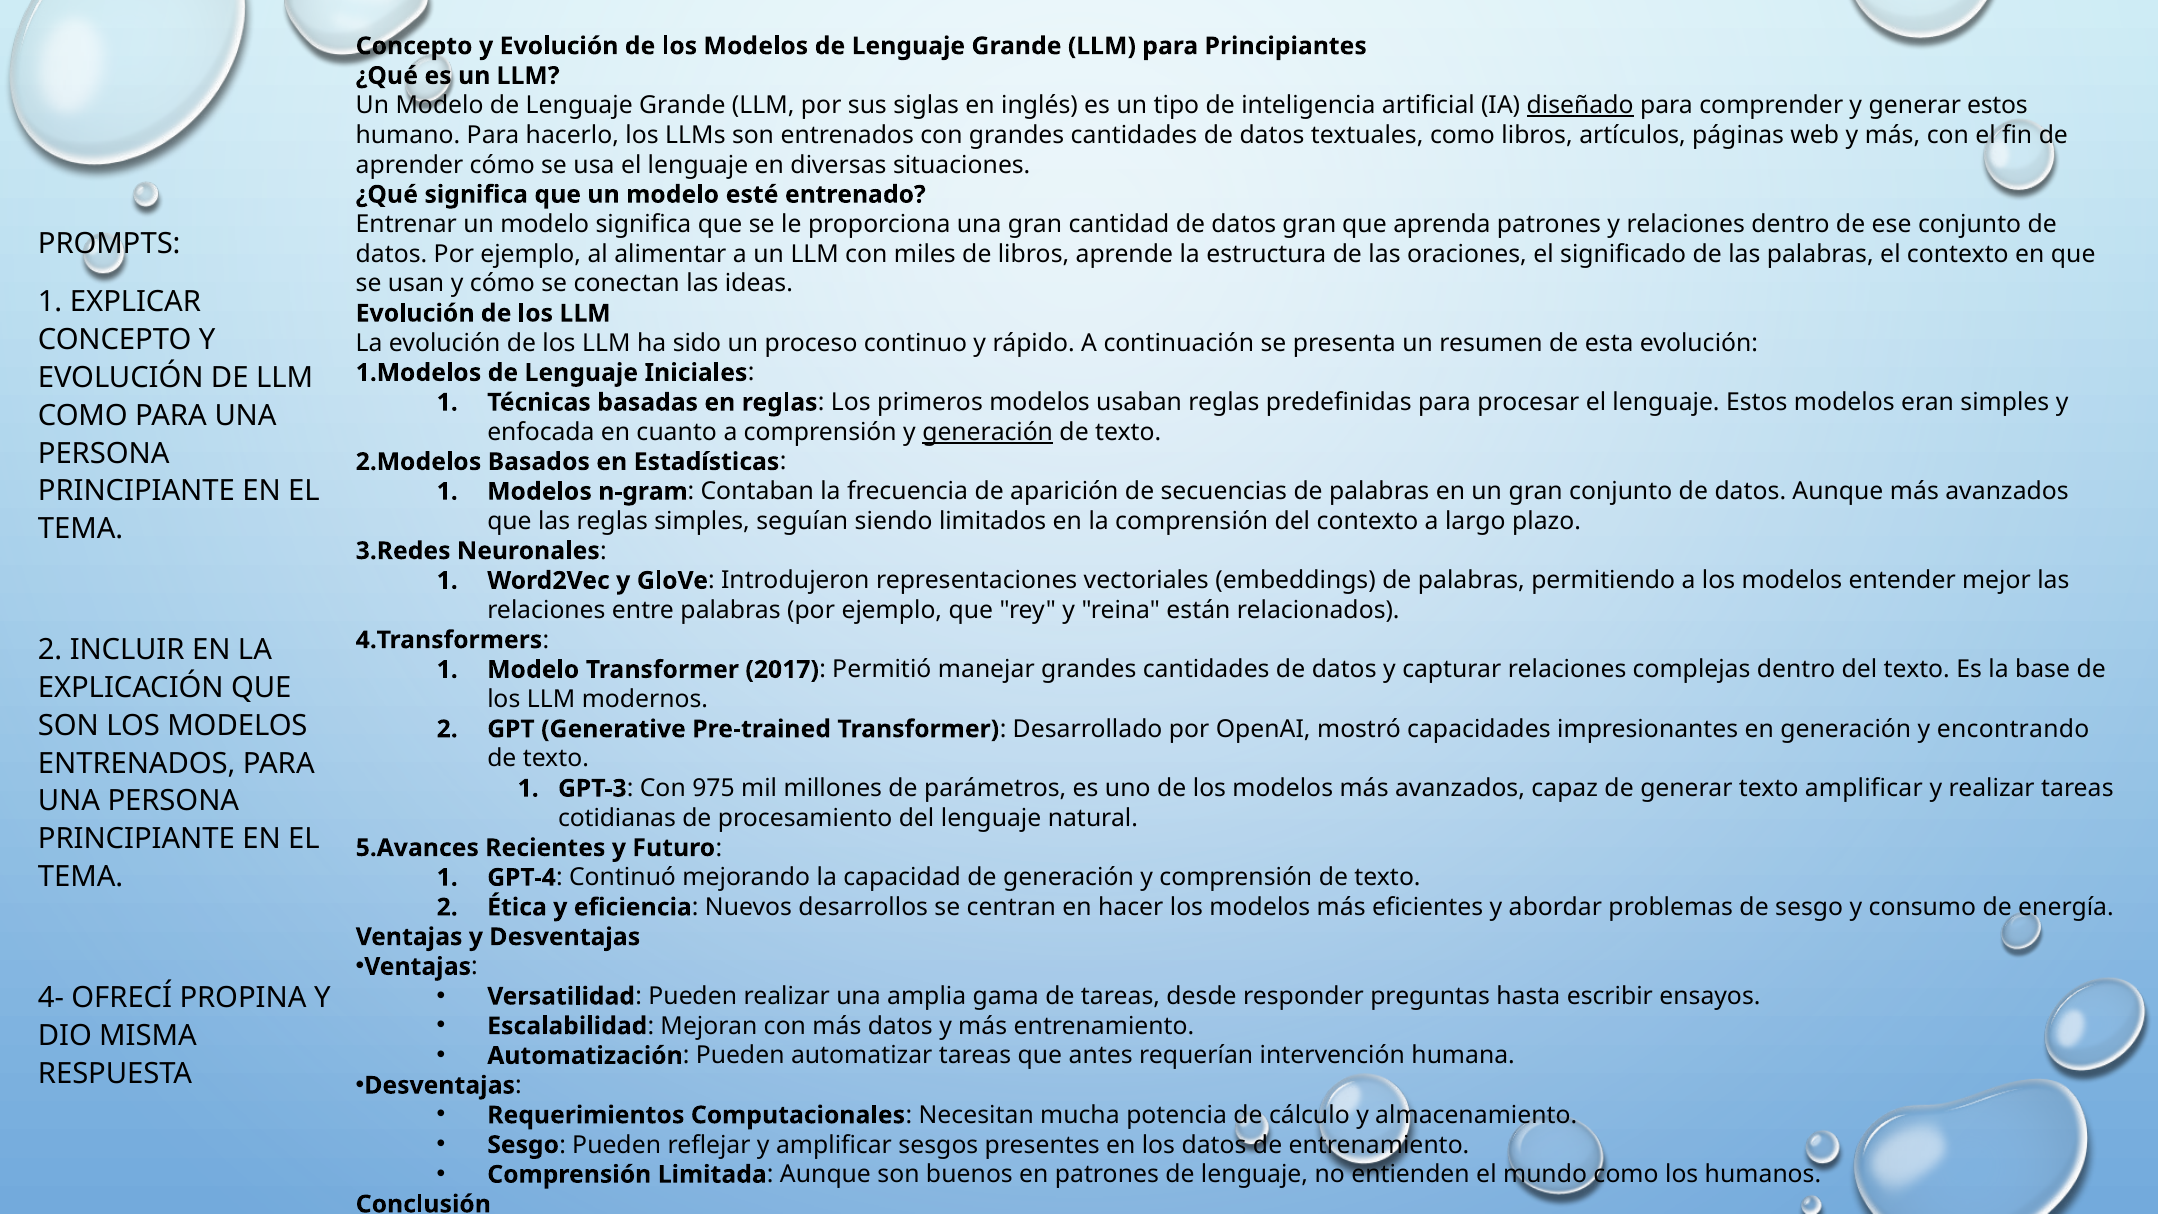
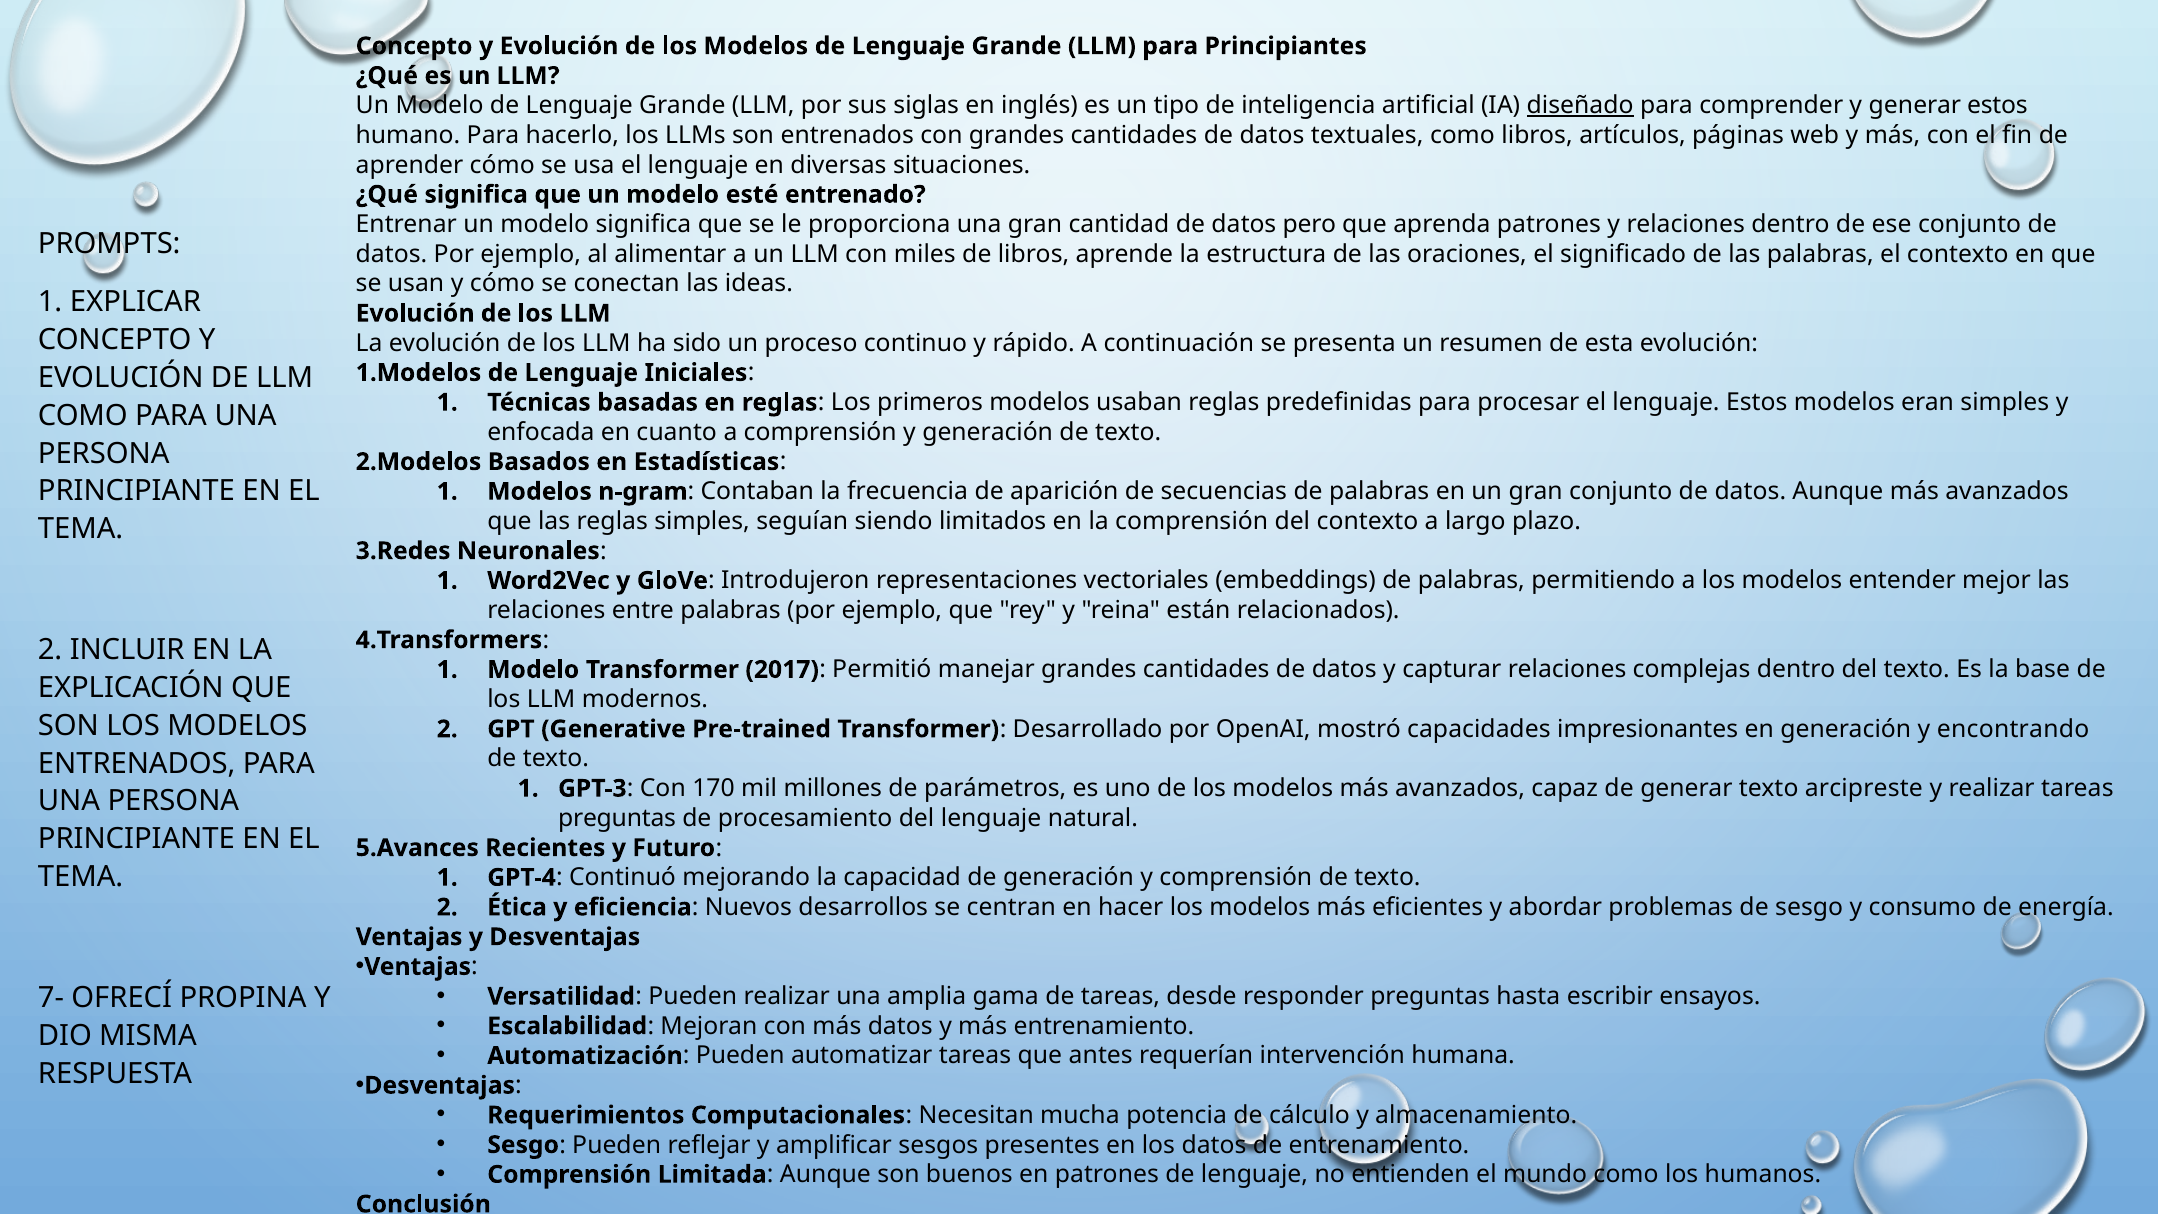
datos gran: gran -> pero (1309, 224)
generación underline: present -> none (988, 432)
975: 975 -> 170 (714, 788)
texto amplificar: amplificar -> arcipreste (1864, 788)
cotidianas: cotidianas -> preguntas (617, 818)
4-: 4- -> 7- (51, 998)
